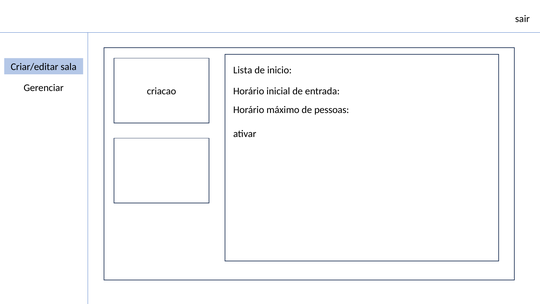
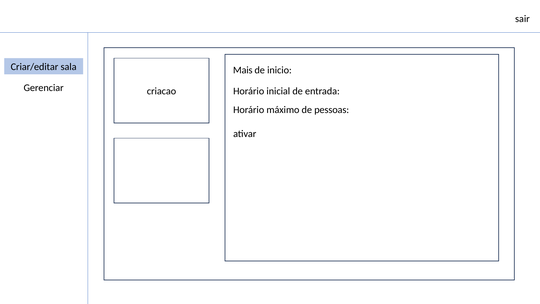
Lista: Lista -> Mais (243, 70)
